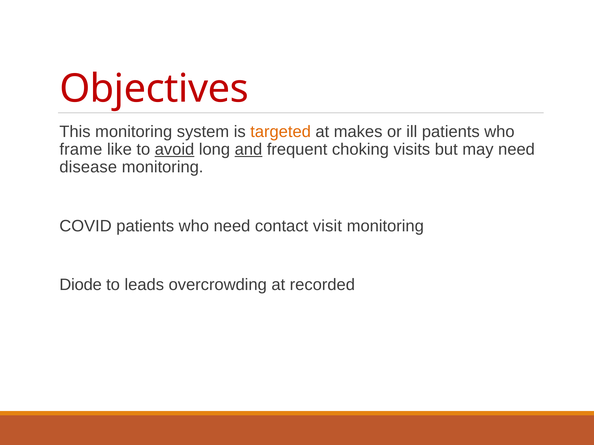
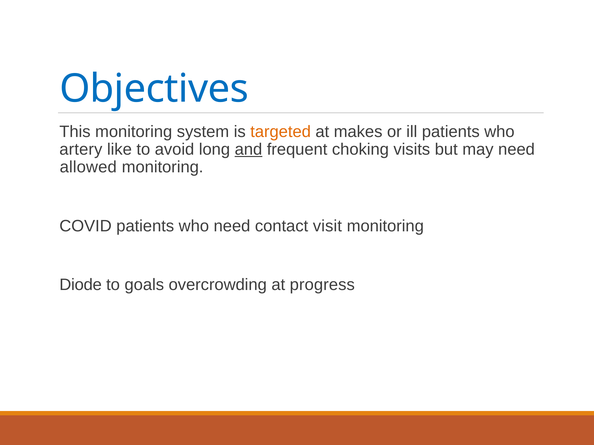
Objectives colour: red -> blue (154, 89)
frame: frame -> artery (81, 150)
avoid underline: present -> none (175, 150)
disease: disease -> allowed (88, 167)
leads: leads -> goals (144, 285)
recorded: recorded -> progress (322, 285)
